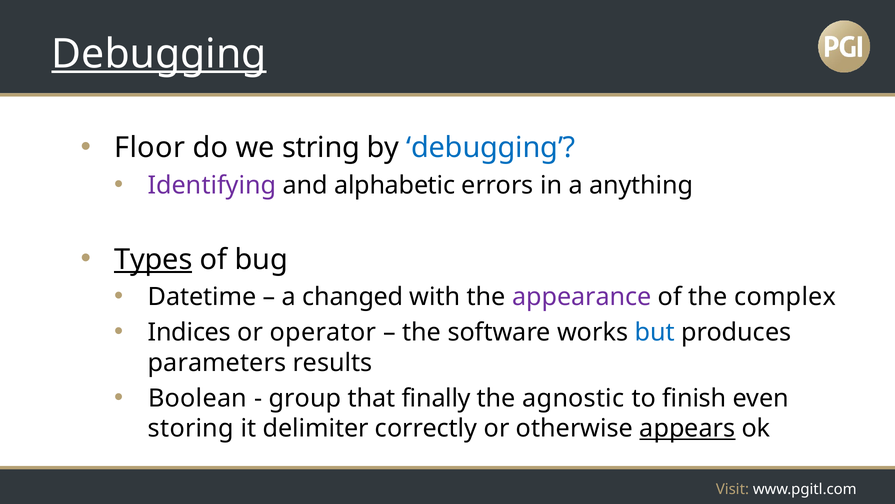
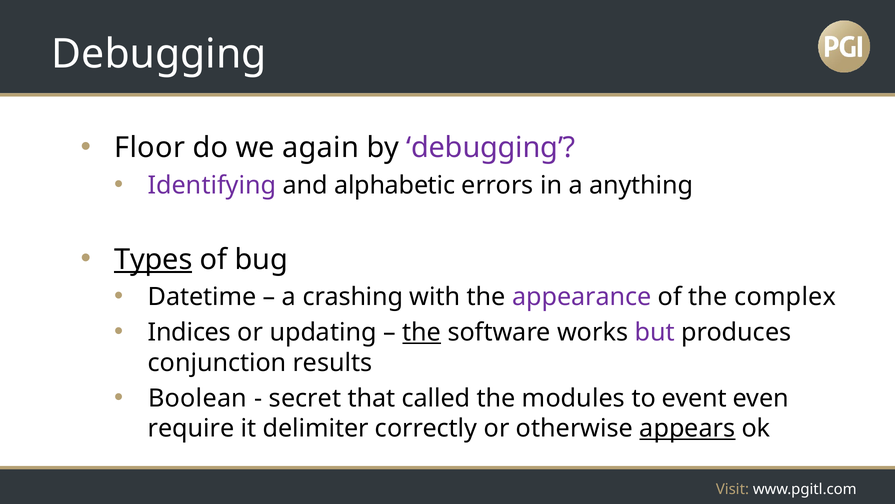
Debugging underline: present -> none (159, 54)
string: string -> again (321, 148)
debugging colour: blue -> purple (491, 148)
changed: changed -> crashing (353, 297)
operator: operator -> updating (323, 332)
the underline: none -> present (422, 332)
but colour: blue -> purple (655, 332)
parameters: parameters -> conjunction (217, 362)
group: group -> secret (305, 398)
finally: finally -> called (436, 398)
agnostic: agnostic -> modules (573, 398)
finish: finish -> event (694, 398)
storing: storing -> require (191, 428)
